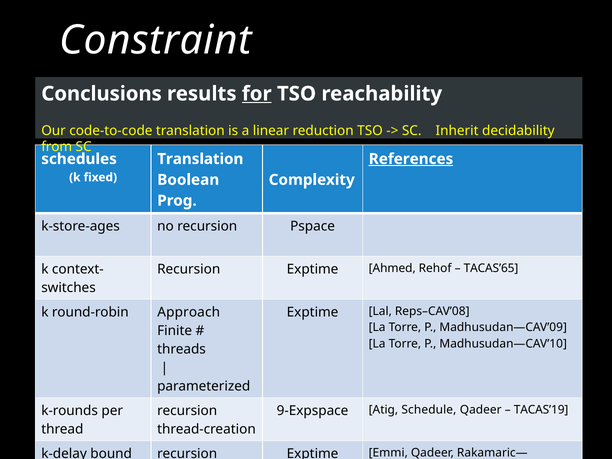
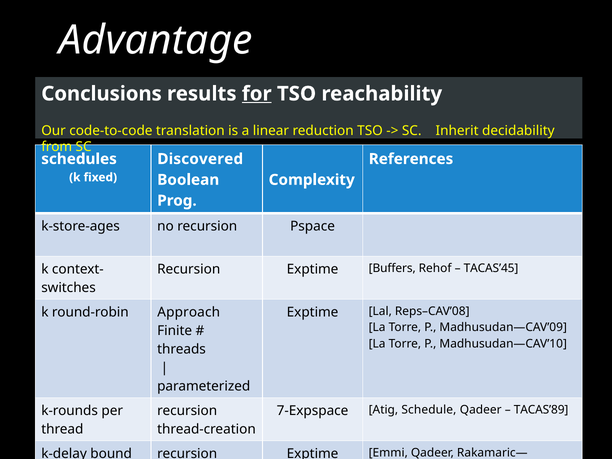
Constraint: Constraint -> Advantage (156, 40)
Translation: Translation -> Discovered (200, 159)
References underline: present -> none (411, 159)
Ahmed: Ahmed -> Buffers (392, 268)
TACAS’65: TACAS’65 -> TACAS’45 (491, 268)
9-Expspace: 9-Expspace -> 7-Expspace (313, 411)
TACAS’19: TACAS’19 -> TACAS’89 (541, 410)
